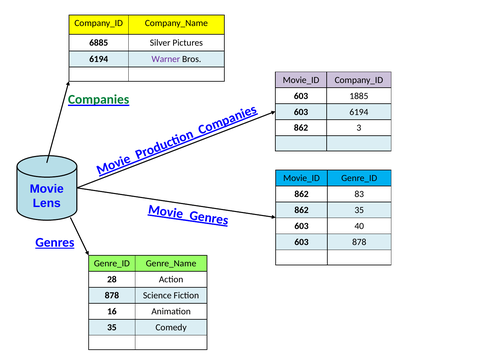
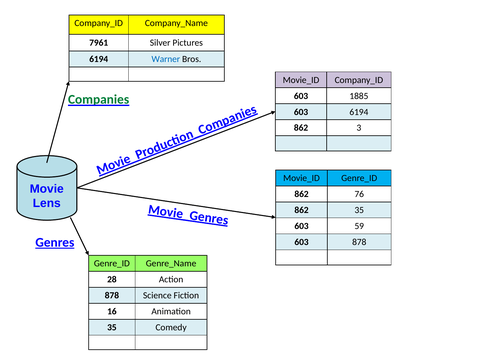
6885: 6885 -> 7961 (99, 43)
Warner colour: purple -> blue (166, 59)
83: 83 -> 76 (359, 194)
40: 40 -> 59 (359, 226)
